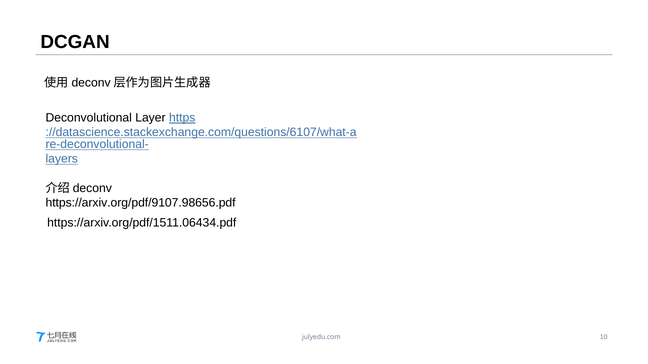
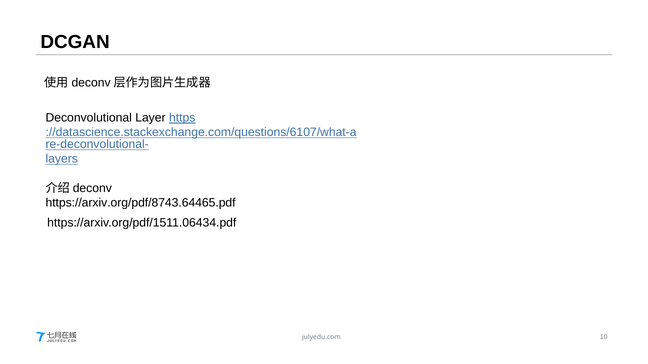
https://arxiv.org/pdf/9107.98656.pdf: https://arxiv.org/pdf/9107.98656.pdf -> https://arxiv.org/pdf/8743.64465.pdf (141, 203)
